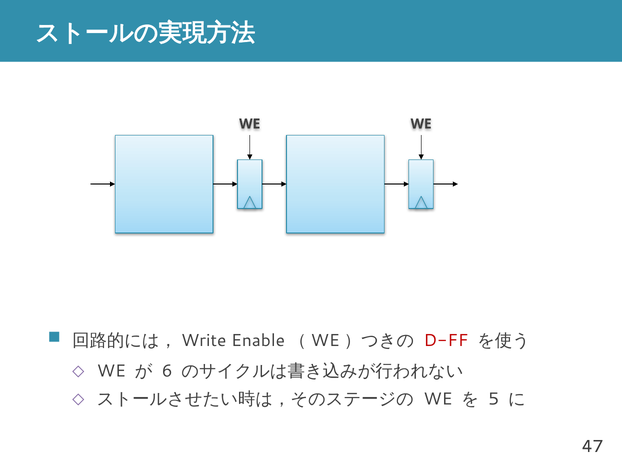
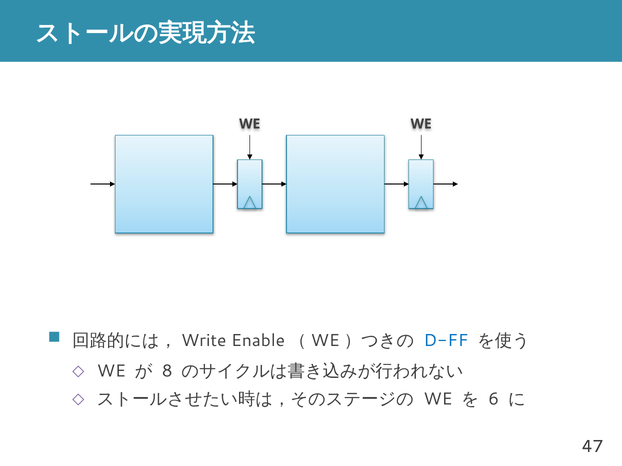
D-FF colour: red -> blue (446, 341)
6: 6 -> 8 (167, 371)
5: 5 -> 6 (494, 399)
